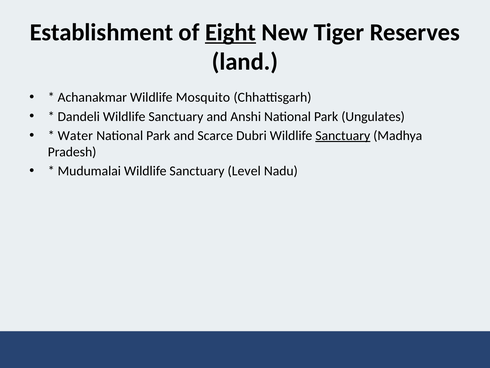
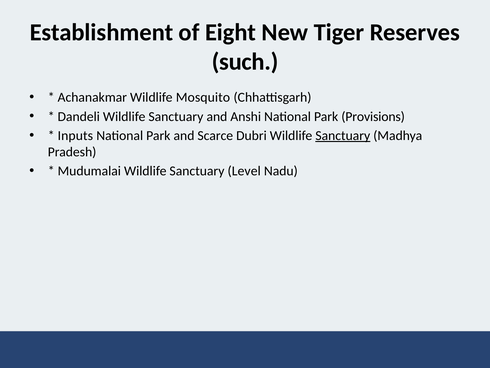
Eight underline: present -> none (231, 32)
land: land -> such (245, 62)
Ungulates: Ungulates -> Provisions (373, 116)
Water: Water -> Inputs (75, 135)
